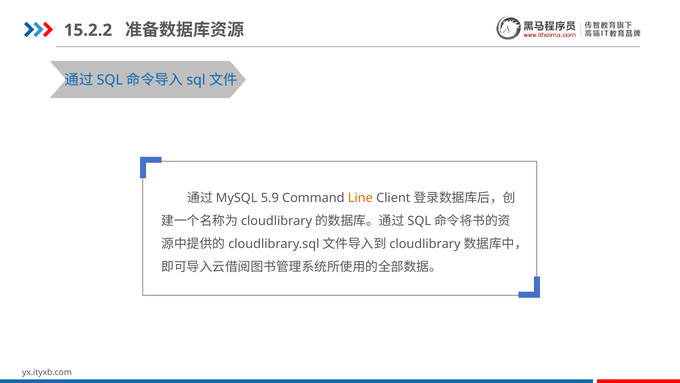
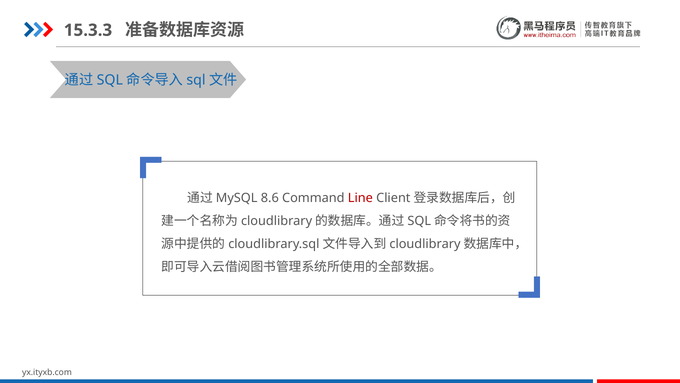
15.2.2: 15.2.2 -> 15.3.3 (88, 30)
5.9: 5.9 -> 8.6 (270, 198)
Line colour: orange -> red (360, 198)
